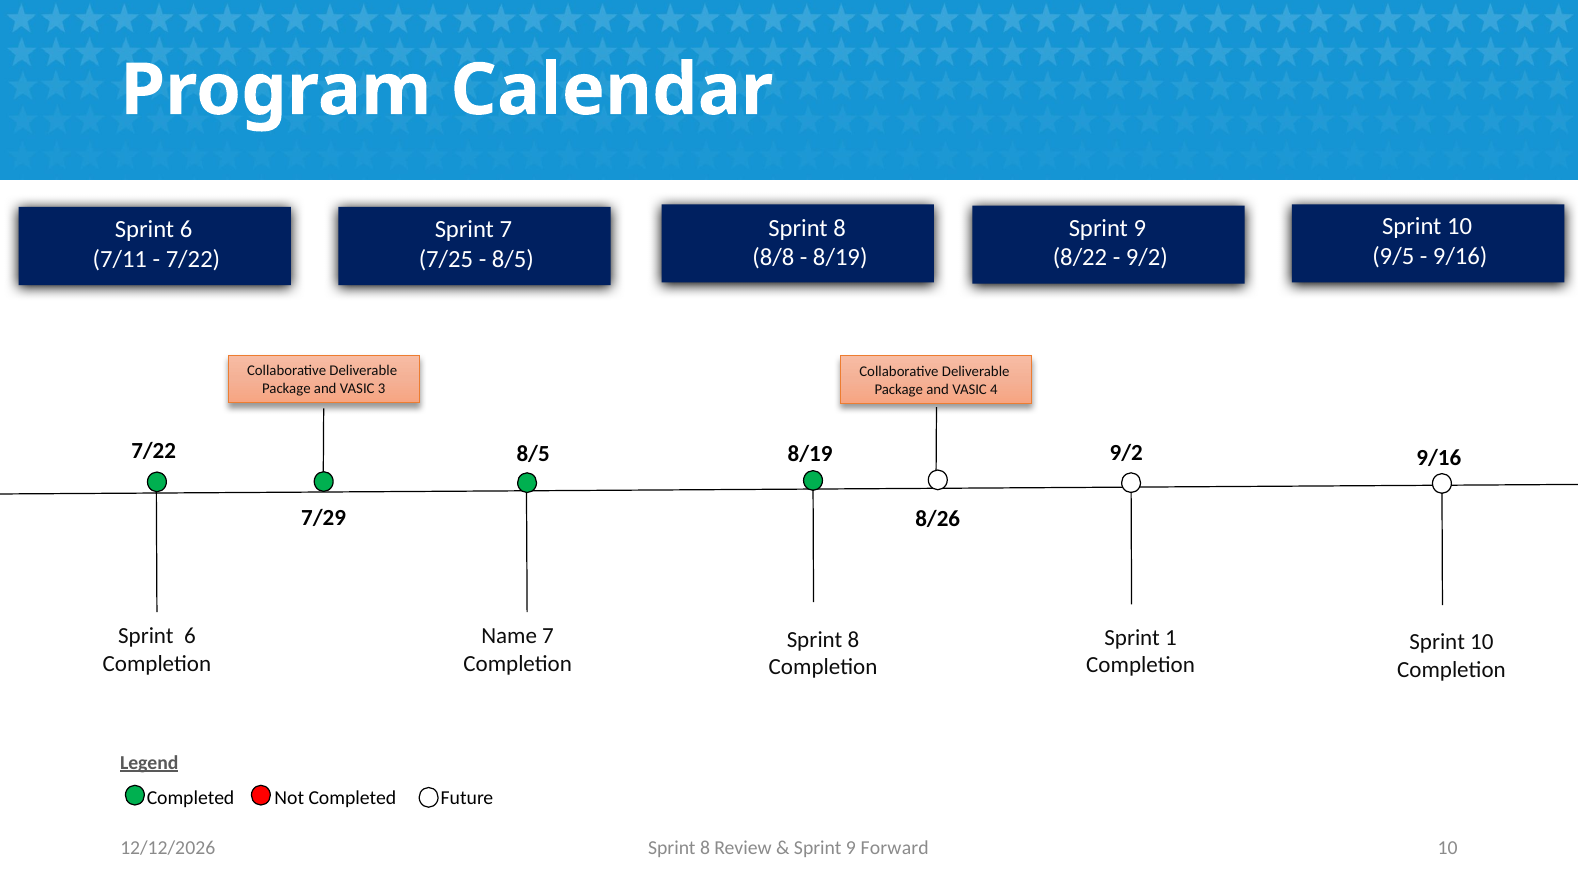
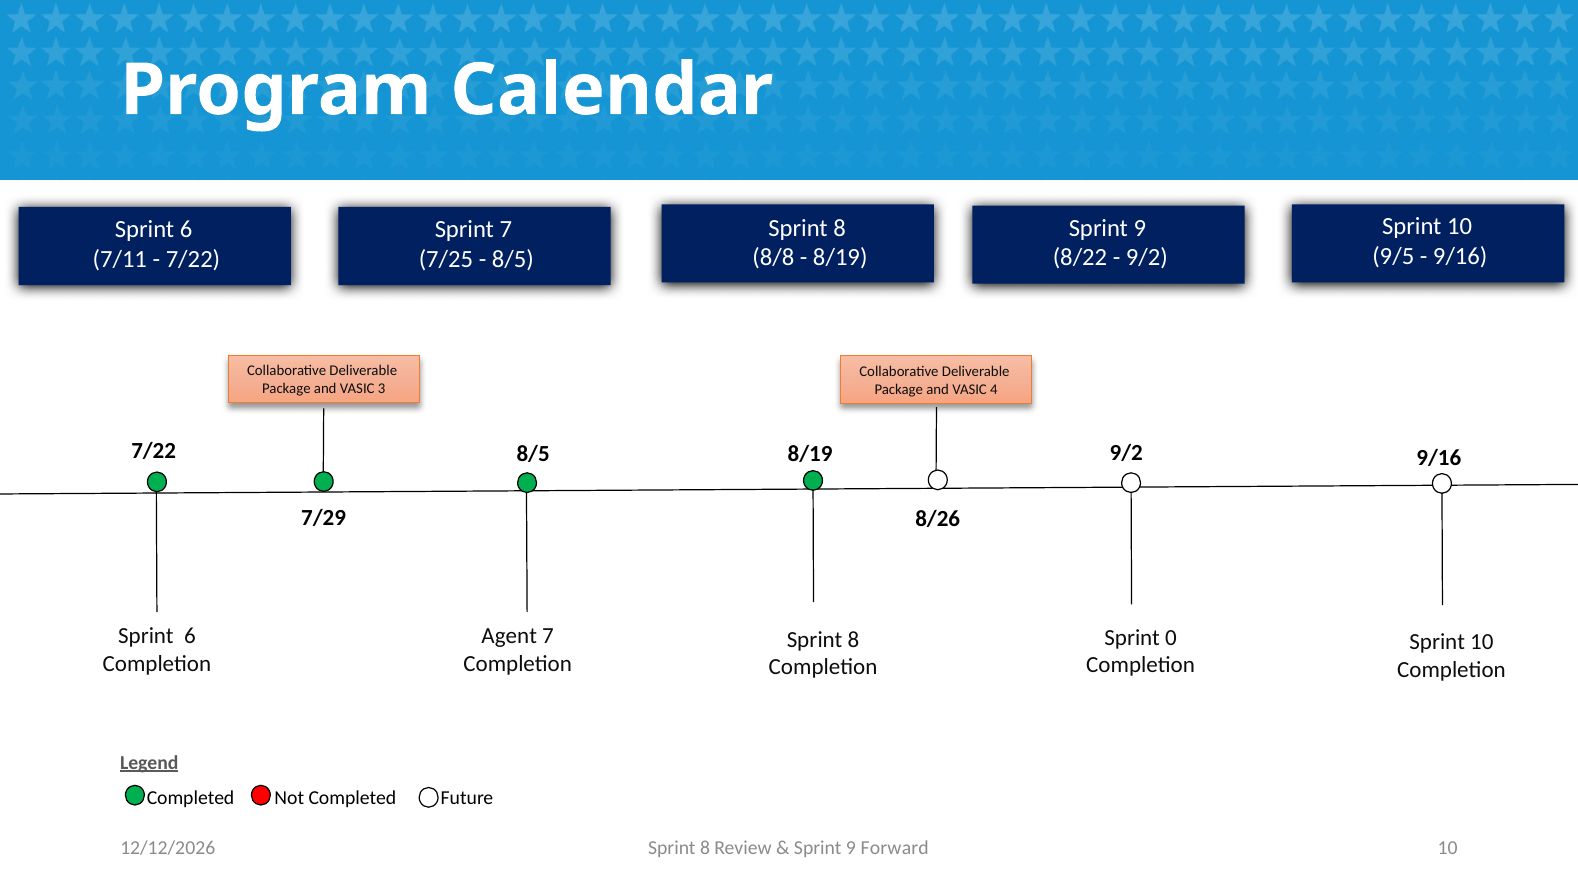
Name: Name -> Agent (509, 636)
1: 1 -> 0 (1171, 637)
